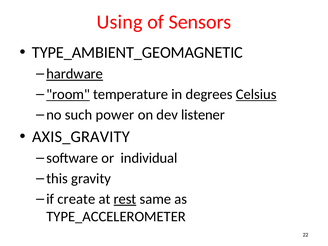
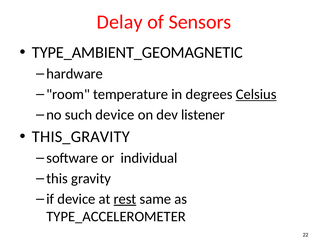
Using: Using -> Delay (120, 22)
hardware underline: present -> none (75, 74)
room underline: present -> none (68, 94)
such power: power -> device (115, 115)
AXIS_GRAVITY: AXIS_GRAVITY -> THIS_GRAVITY (81, 137)
if create: create -> device (76, 199)
